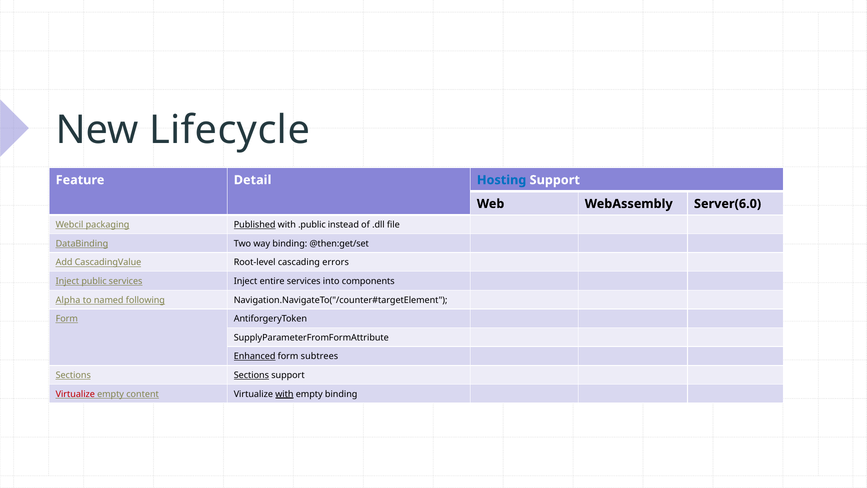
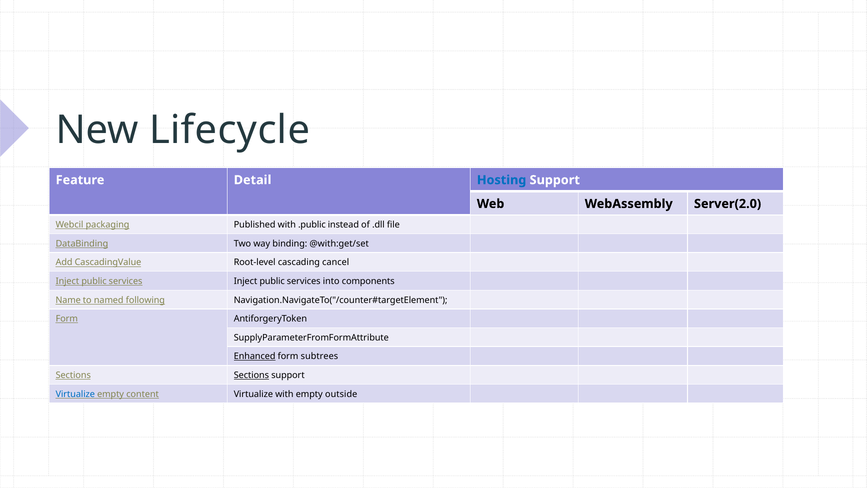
Server(6.0: Server(6.0 -> Server(2.0 (728, 204)
Published underline: present -> none (255, 225)
@then:get/set: @then:get/set -> @with:get/set (339, 244)
errors: errors -> cancel (336, 262)
services Inject entire: entire -> public (272, 281)
Alpha: Alpha -> Name (68, 300)
Virtualize colour: red -> blue (75, 394)
with underline: present -> none (284, 394)
empty binding: binding -> outside (341, 394)
